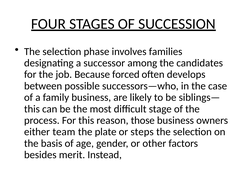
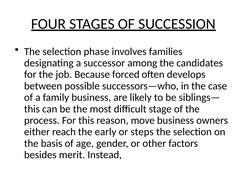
those: those -> move (143, 121)
team: team -> reach (64, 132)
plate: plate -> early (106, 132)
